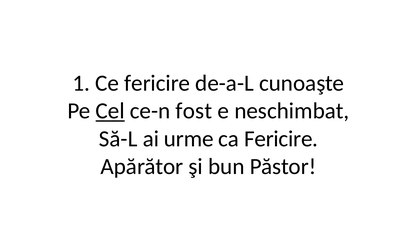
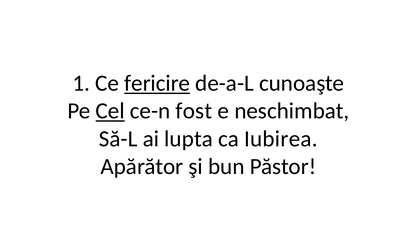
fericire underline: none -> present (157, 83)
urme: urme -> lupta (189, 139)
ca Fericire: Fericire -> Iubirea (281, 139)
